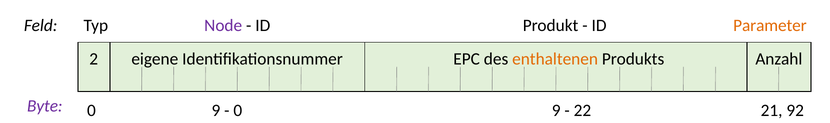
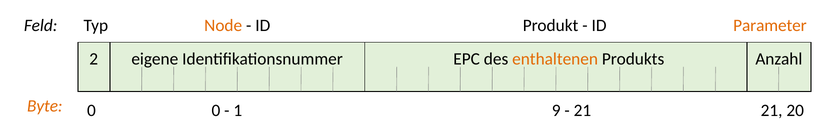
Node colour: purple -> orange (223, 25)
Byte colour: purple -> orange (45, 106)
9: 9 -> 0 (216, 110)
0: 0 -> 1 (238, 110)
22: 22 -> 21 (582, 110)
92: 92 -> 20 (795, 110)
